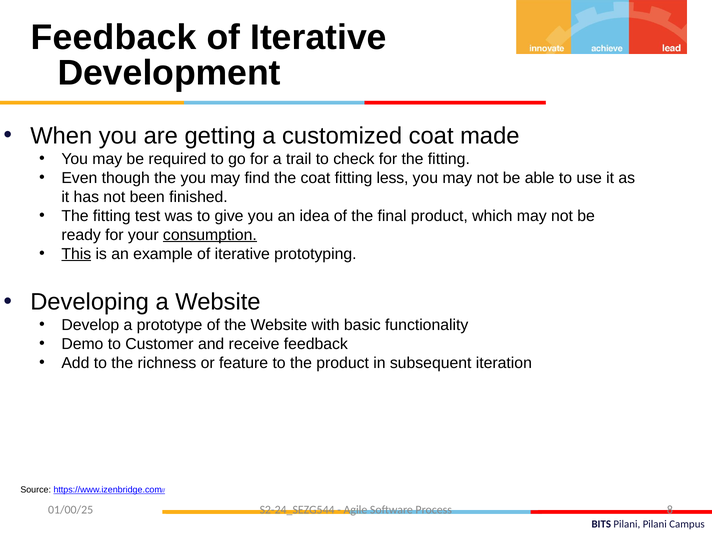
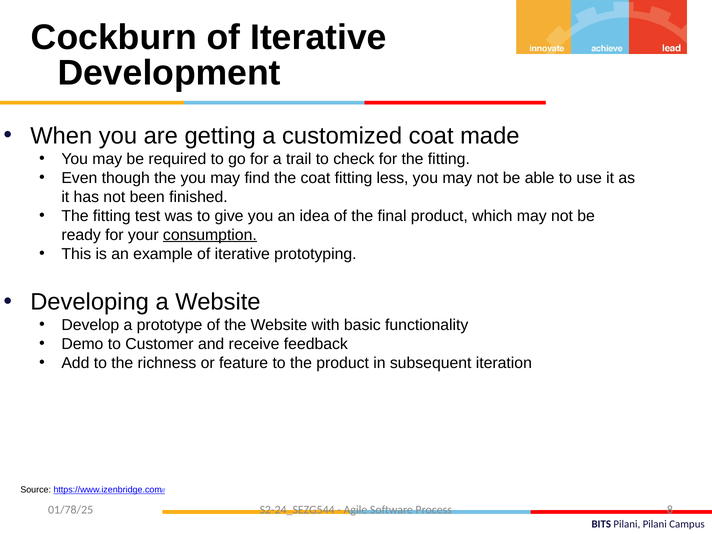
Feedback: Feedback -> Cockburn (114, 37)
This underline: present -> none (76, 254)
01/00/25: 01/00/25 -> 01/78/25 (71, 510)
